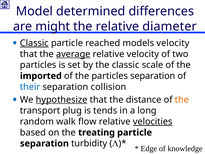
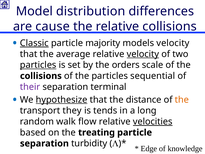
determined: determined -> distribution (91, 11)
might: might -> cause (53, 26)
relative diameter: diameter -> collisions (170, 26)
reached: reached -> majority (103, 43)
average underline: present -> none (73, 54)
velocity underline: none -> present (143, 54)
particles underline: none -> present (38, 65)
the classic: classic -> orders (126, 65)
imported: imported -> collisions (41, 76)
particles separation: separation -> sequential (153, 76)
their colour: blue -> purple (30, 87)
collision: collision -> terminal (109, 87)
plug: plug -> they (72, 110)
